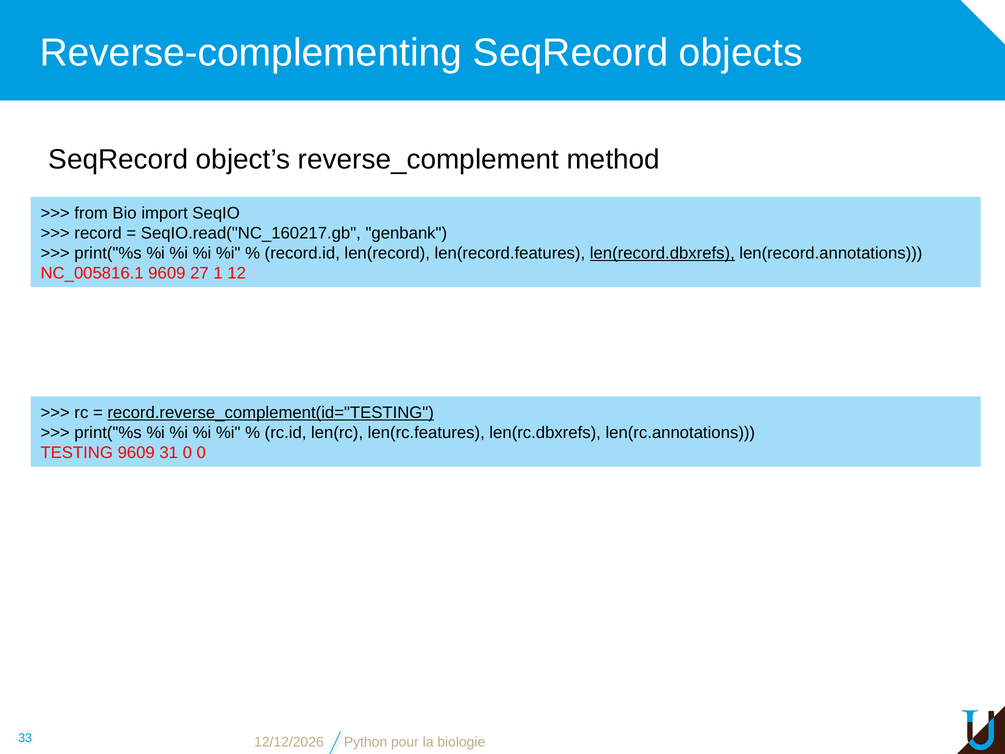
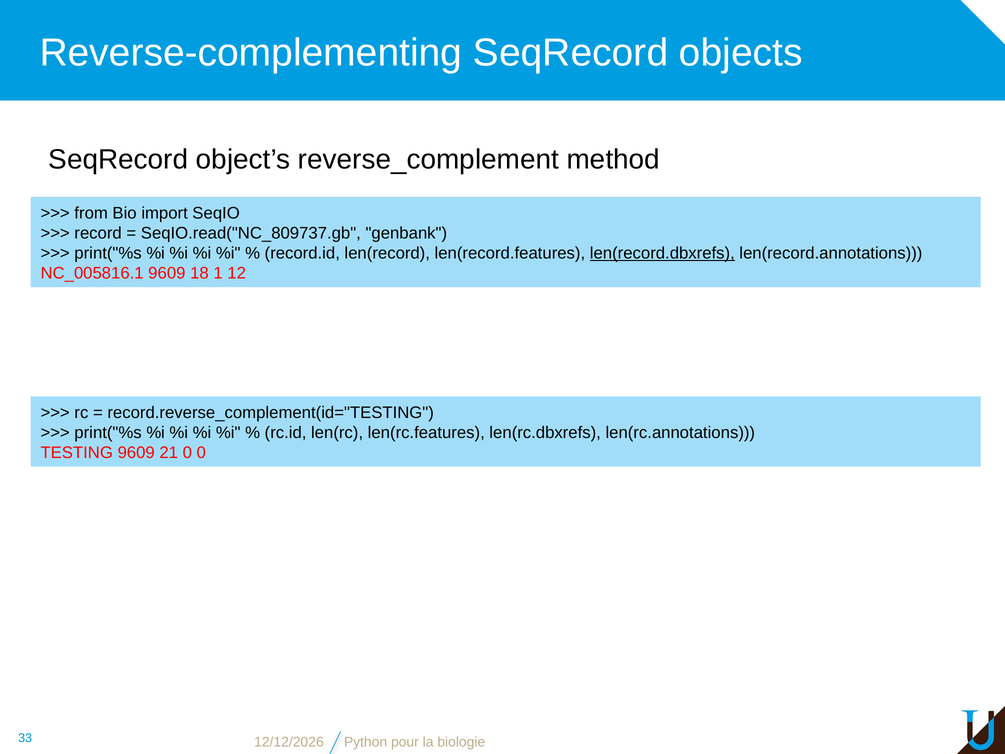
SeqIO.read("NC_160217.gb: SeqIO.read("NC_160217.gb -> SeqIO.read("NC_809737.gb (251, 233)
27: 27 -> 18 (199, 273)
record.reverse_complement(id="TESTING underline: present -> none (271, 412)
31: 31 -> 21 (169, 453)
